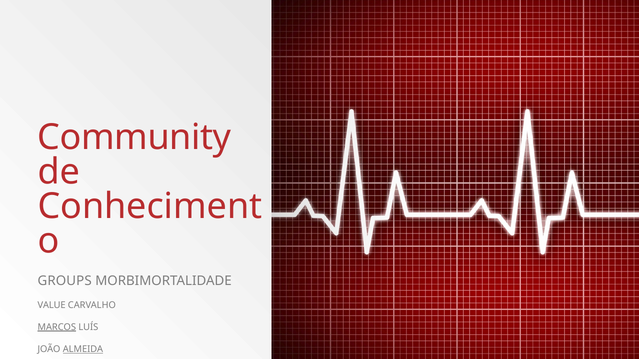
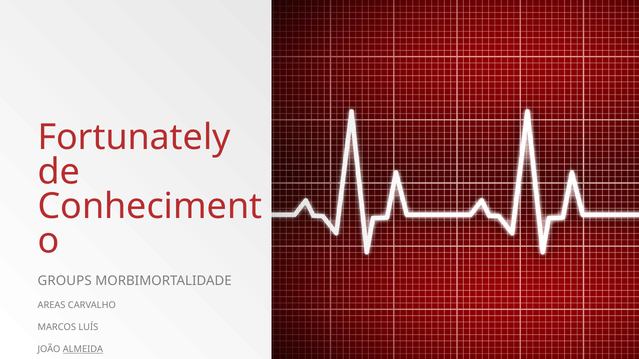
Community: Community -> Fortunately (134, 138)
VALUE: VALUE -> AREAS (52, 305)
MARCOS underline: present -> none (57, 327)
